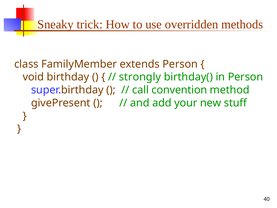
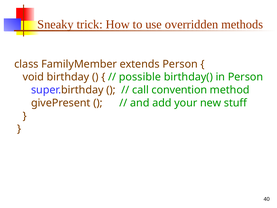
strongly: strongly -> possible (140, 77)
